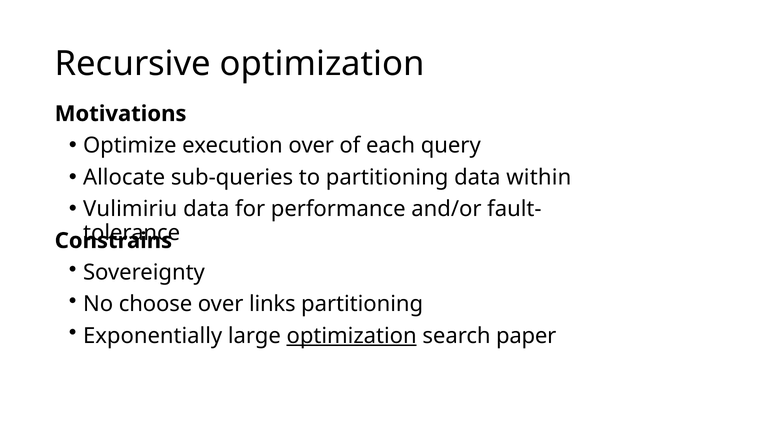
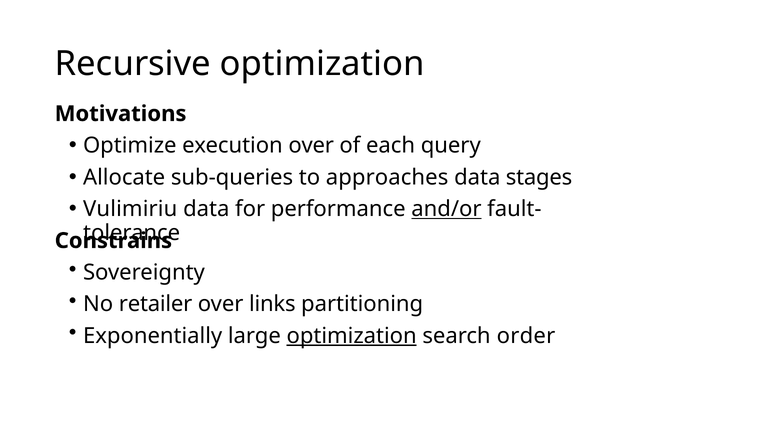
to partitioning: partitioning -> approaches (387, 177)
within: within -> stages (539, 177)
and/or underline: none -> present (446, 209)
choose: choose -> retailer (156, 304)
paper: paper -> order (526, 336)
